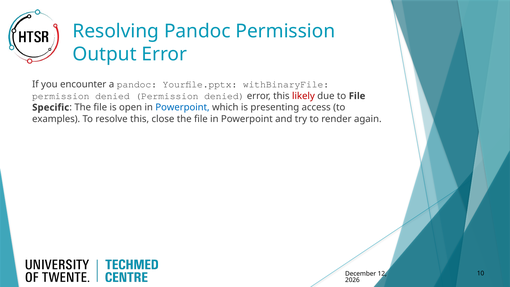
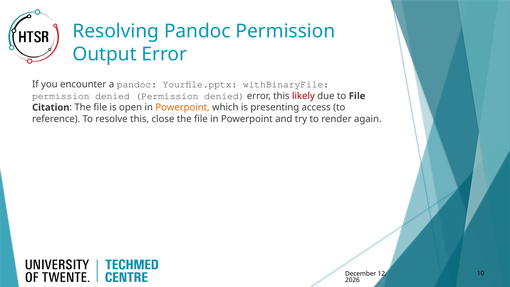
Specific: Specific -> Citation (51, 107)
Powerpoint colour: blue -> orange (182, 107)
examples: examples -> reference (56, 119)
